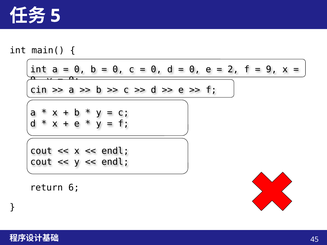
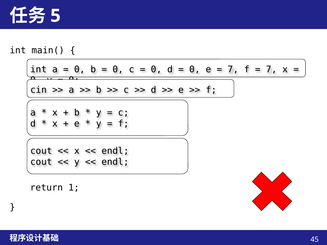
2: 2 -> 7 (233, 69)
9: 9 -> 7 (271, 69)
6: 6 -> 1 (74, 188)
